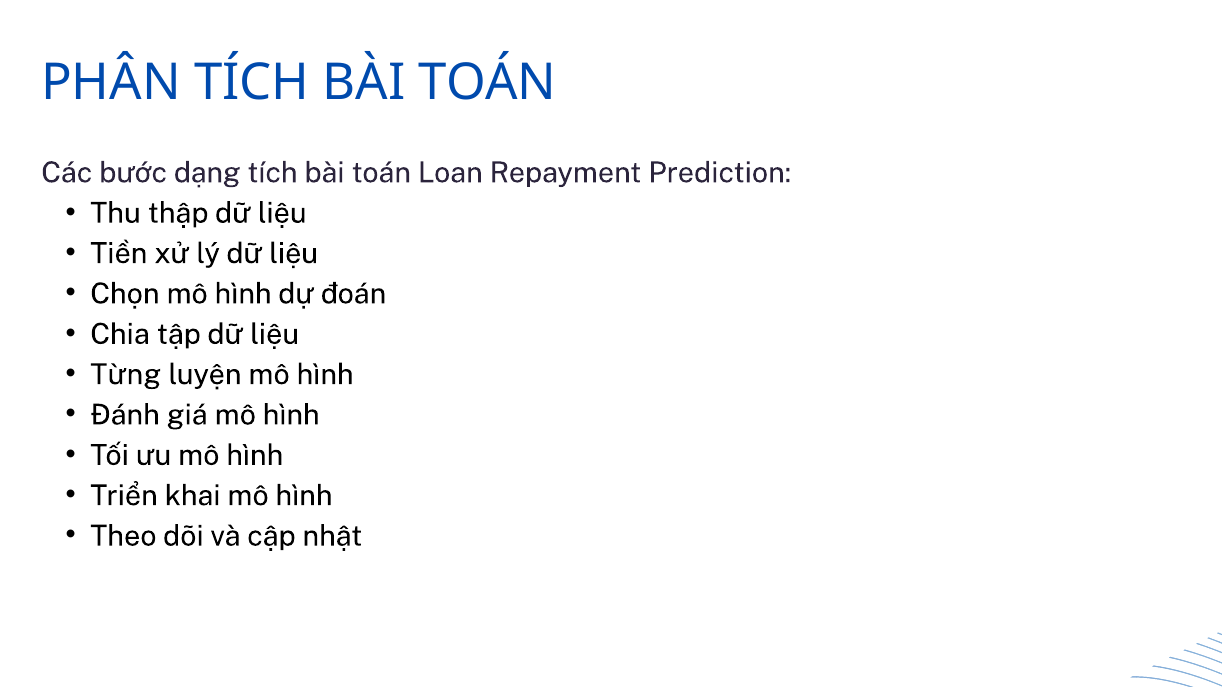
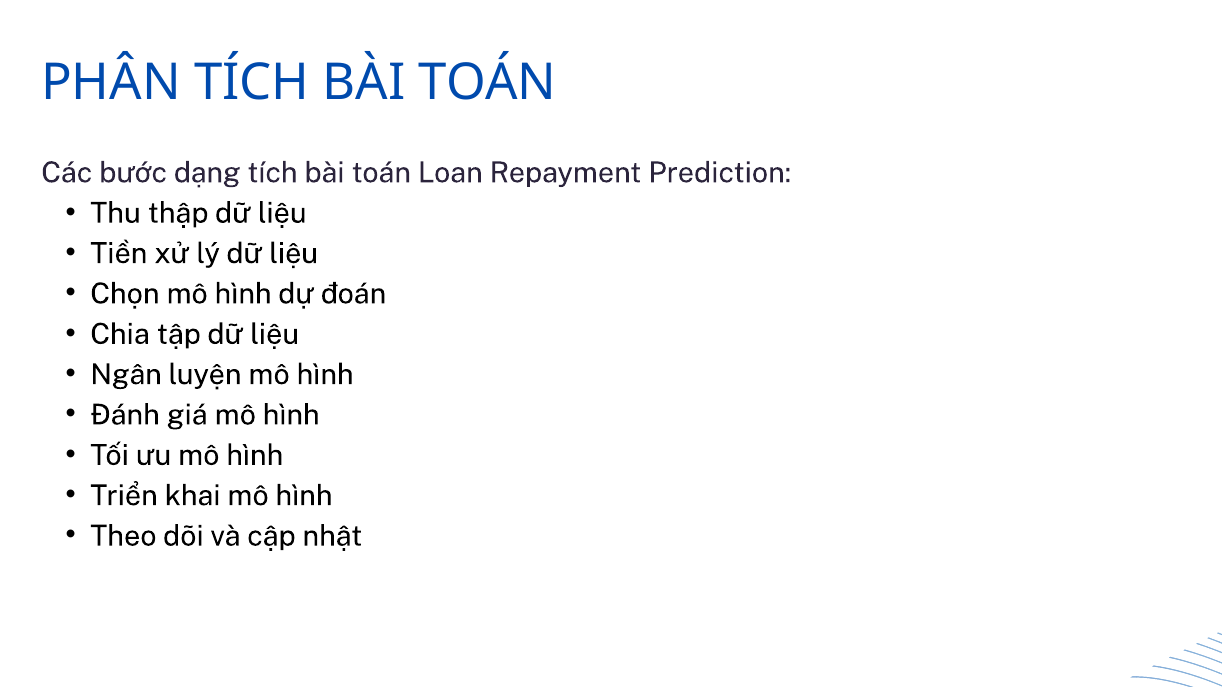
Từng: Từng -> Ngân (126, 375)
